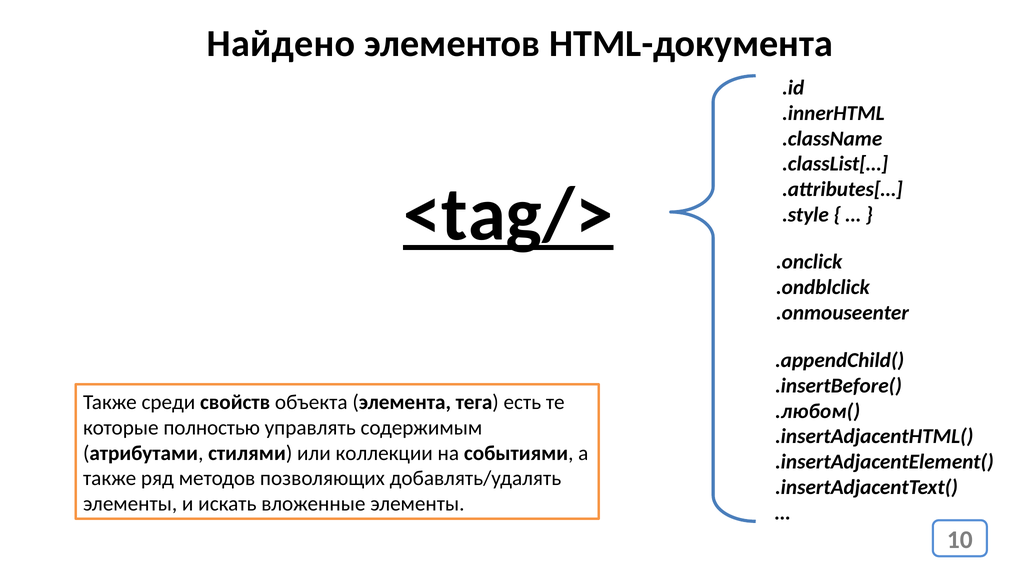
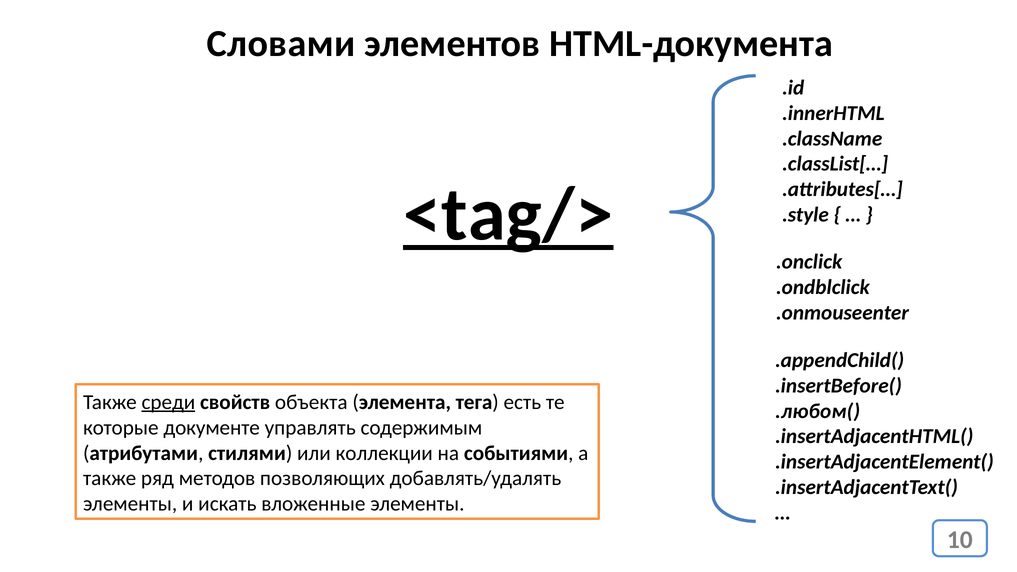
Найдено: Найдено -> Словами (281, 44)
среди underline: none -> present (168, 402)
полностью: полностью -> документе (212, 428)
